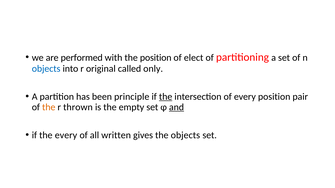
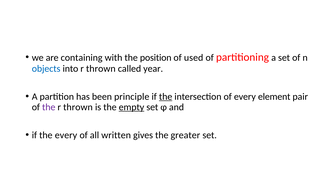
performed: performed -> containing (82, 58)
elect: elect -> used (194, 58)
into r original: original -> thrown (101, 69)
only: only -> year (153, 69)
every position: position -> element (274, 97)
the colour: orange -> purple (49, 107)
empty underline: none -> present (131, 107)
and underline: present -> none (176, 107)
the objects: objects -> greater (185, 135)
